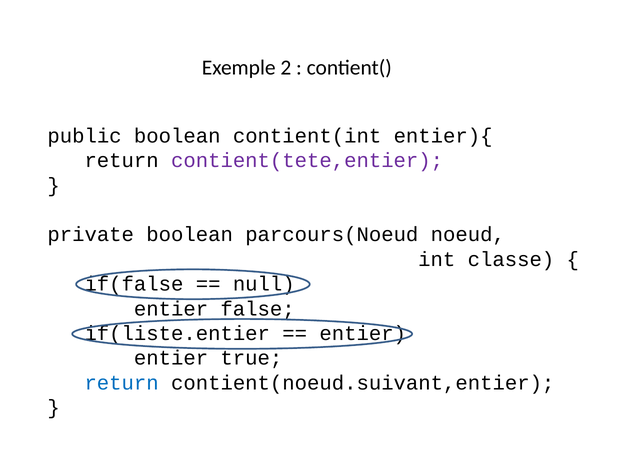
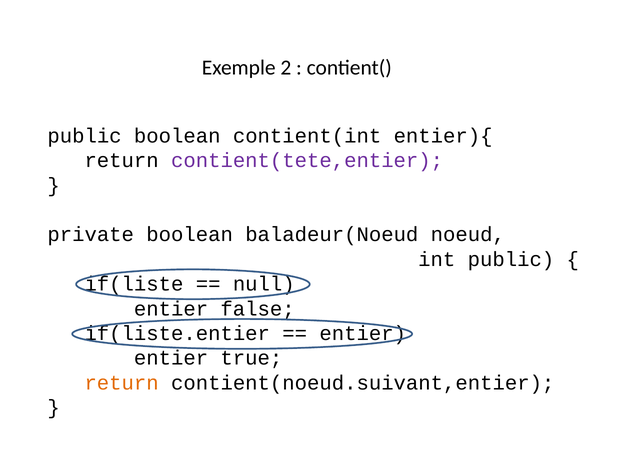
parcours(Noeud: parcours(Noeud -> baladeur(Noeud (332, 235)
int classe: classe -> public (511, 260)
if(false: if(false -> if(liste (134, 284)
return colour: blue -> orange (122, 383)
